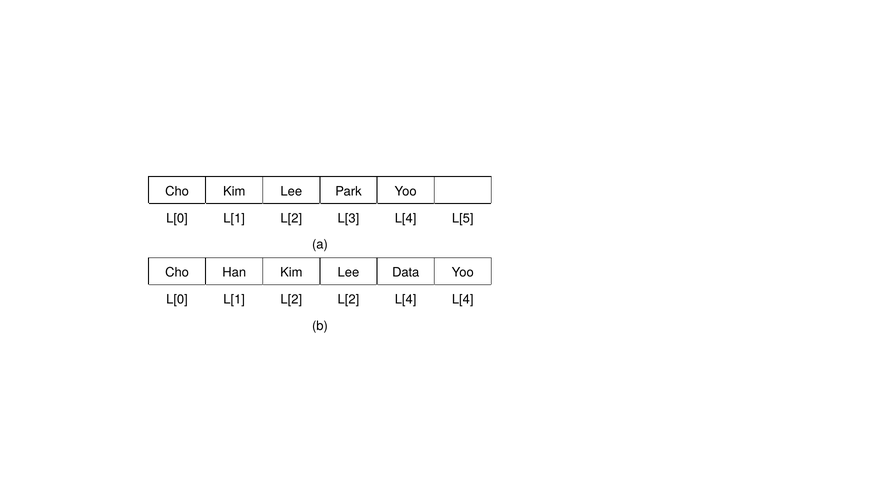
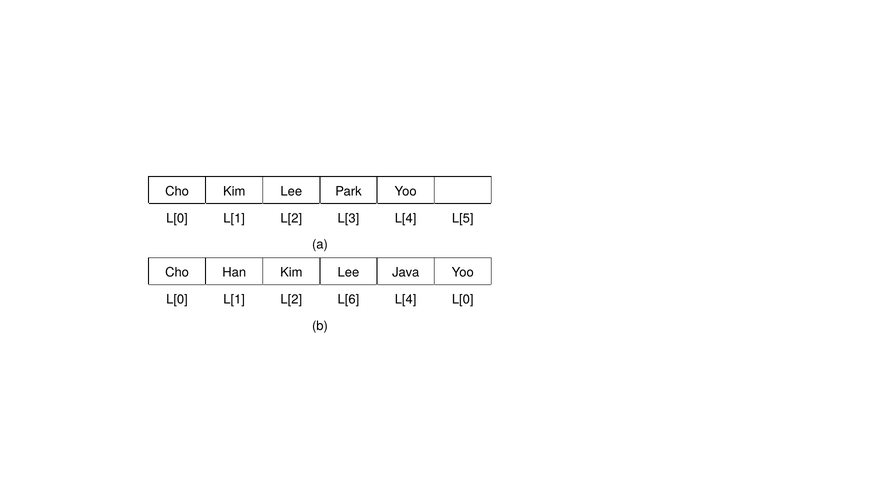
Data: Data -> Java (406, 273)
L[2 L[2: L[2 -> L[6 (348, 300)
L[4 L[4: L[4 -> L[0 (463, 300)
